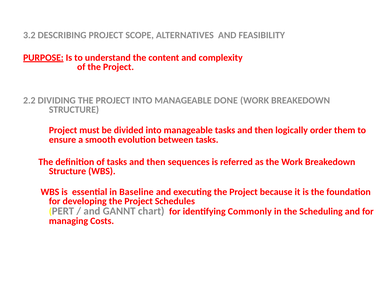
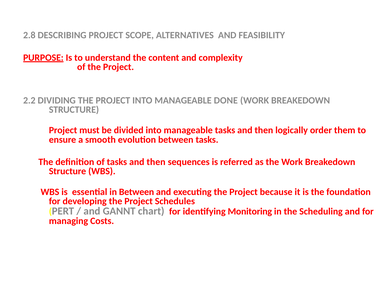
3.2: 3.2 -> 2.8 (29, 35)
in Baseline: Baseline -> Between (137, 192)
Commonly: Commonly -> Monitoring (250, 211)
